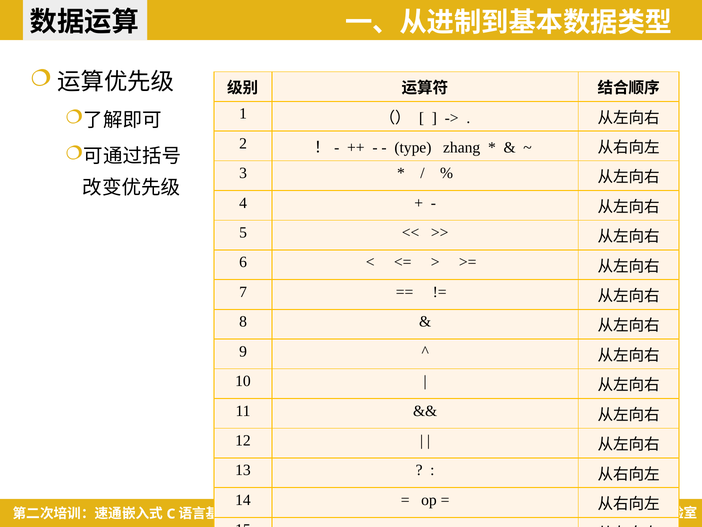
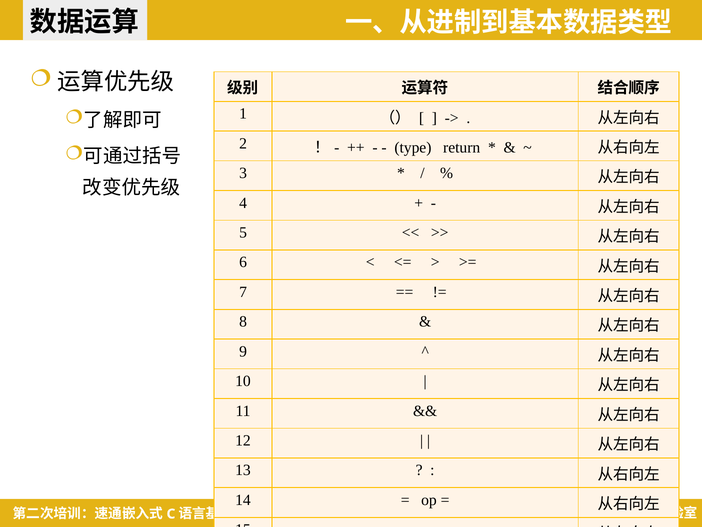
zhang: zhang -> return (462, 147)
